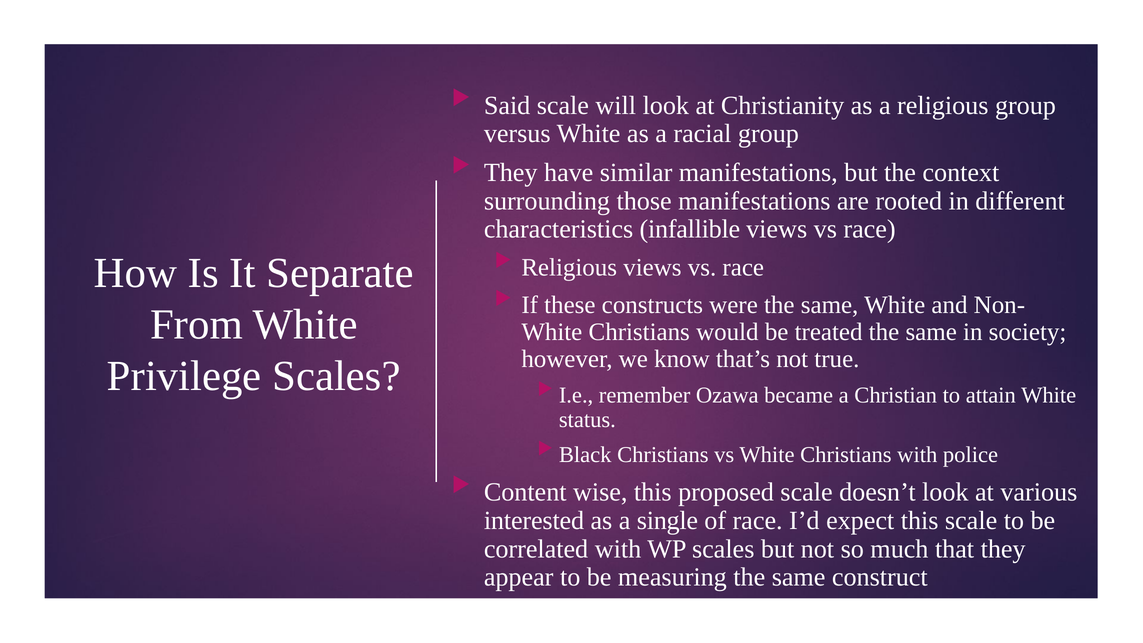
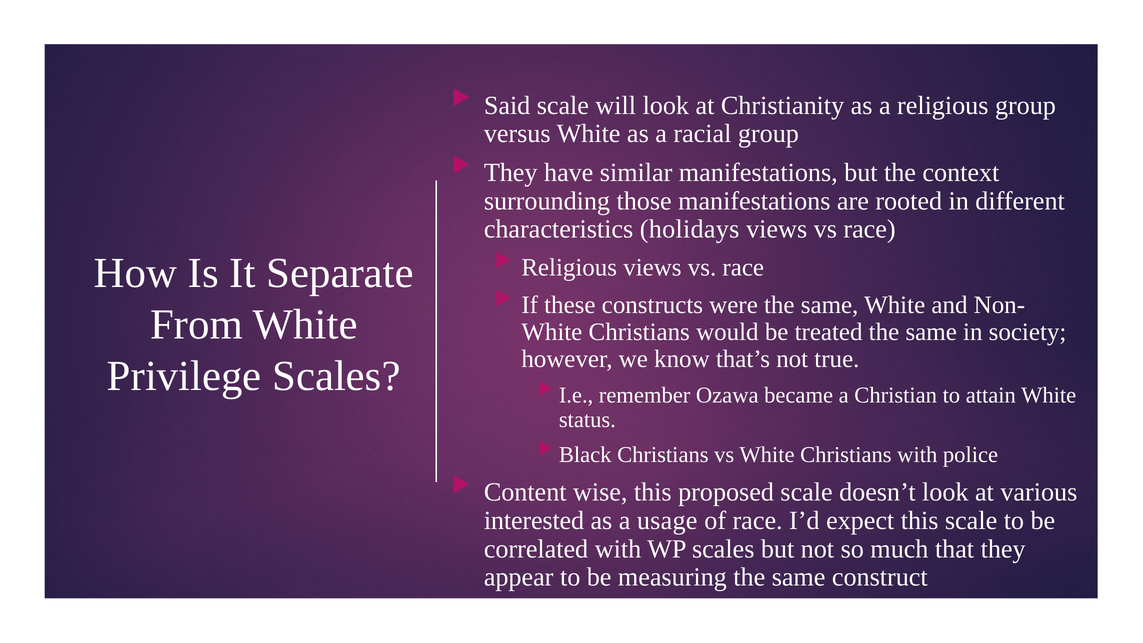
infallible: infallible -> holidays (690, 229)
single: single -> usage (667, 521)
